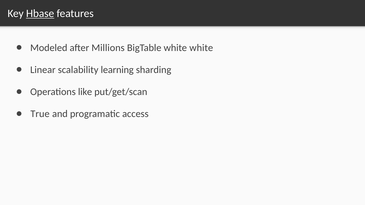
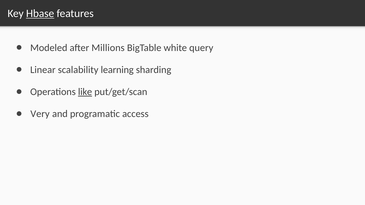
white white: white -> query (201, 48)
like underline: none -> present (85, 92)
True: True -> Very (40, 114)
